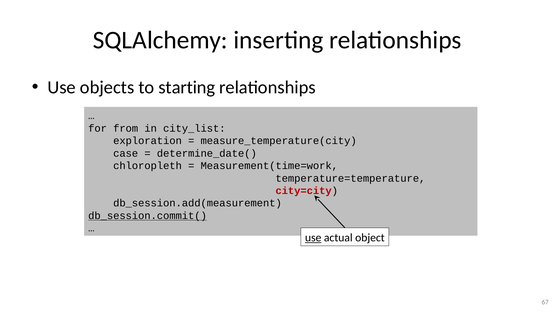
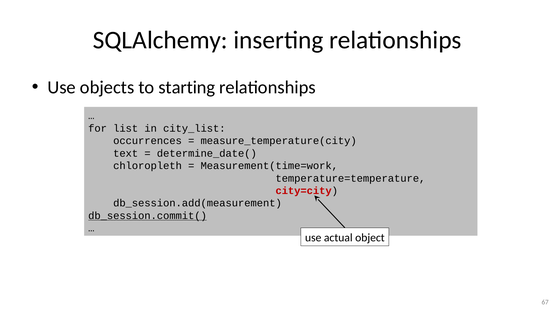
from: from -> list (126, 128)
exploration: exploration -> occurrences (148, 141)
case: case -> text (126, 153)
use underline: present -> none (313, 238)
